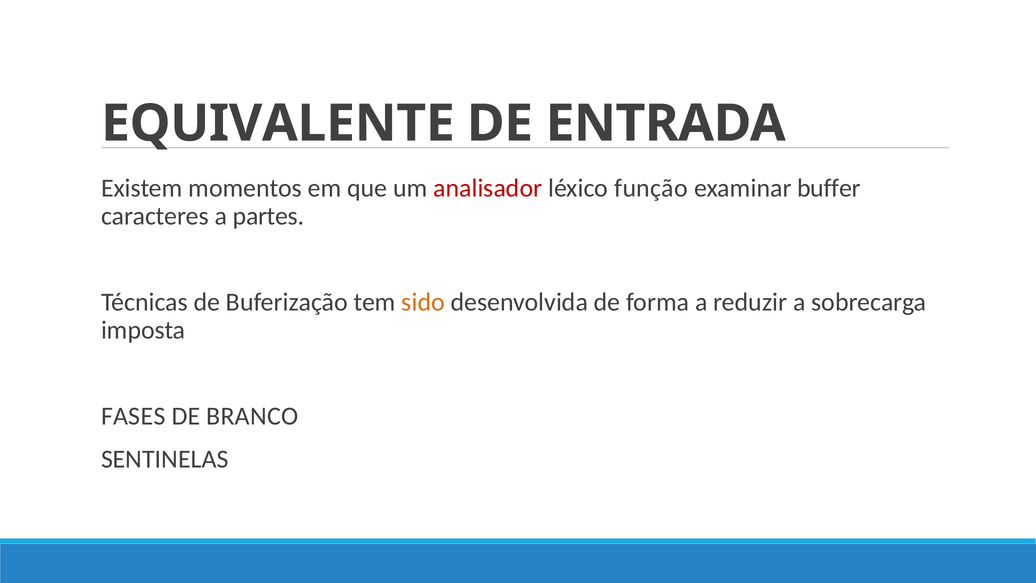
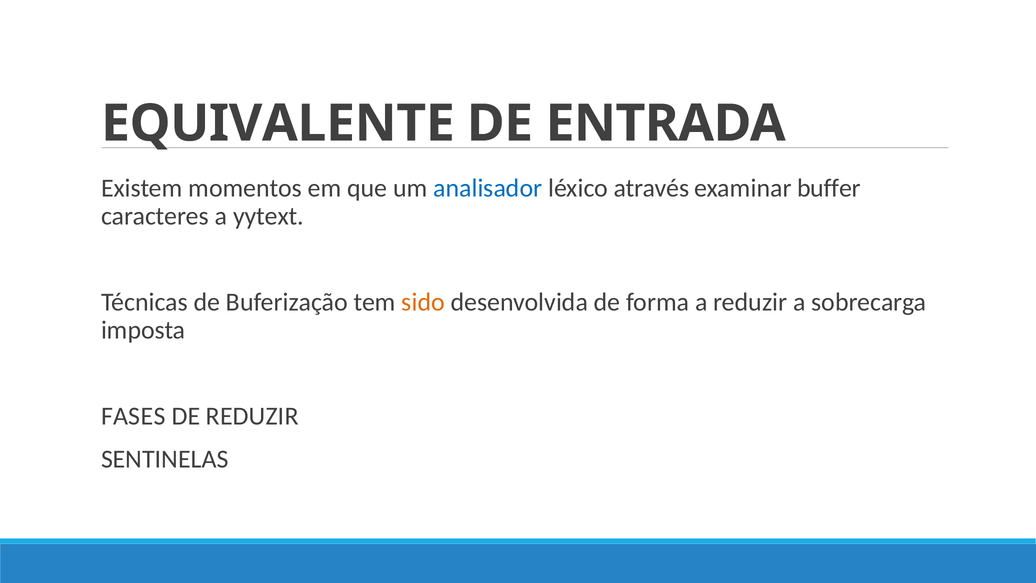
analisador colour: red -> blue (488, 188)
função: função -> através (651, 188)
partes: partes -> yytext (268, 216)
DE BRANCO: BRANCO -> REDUZIR (252, 416)
